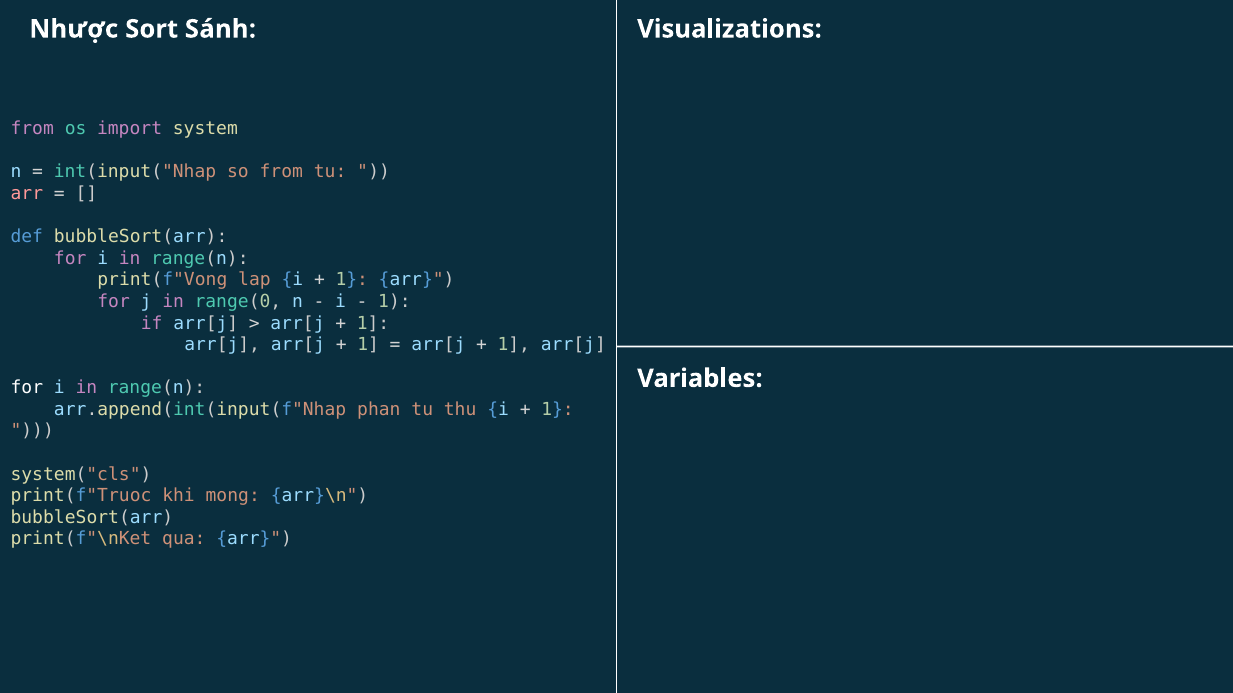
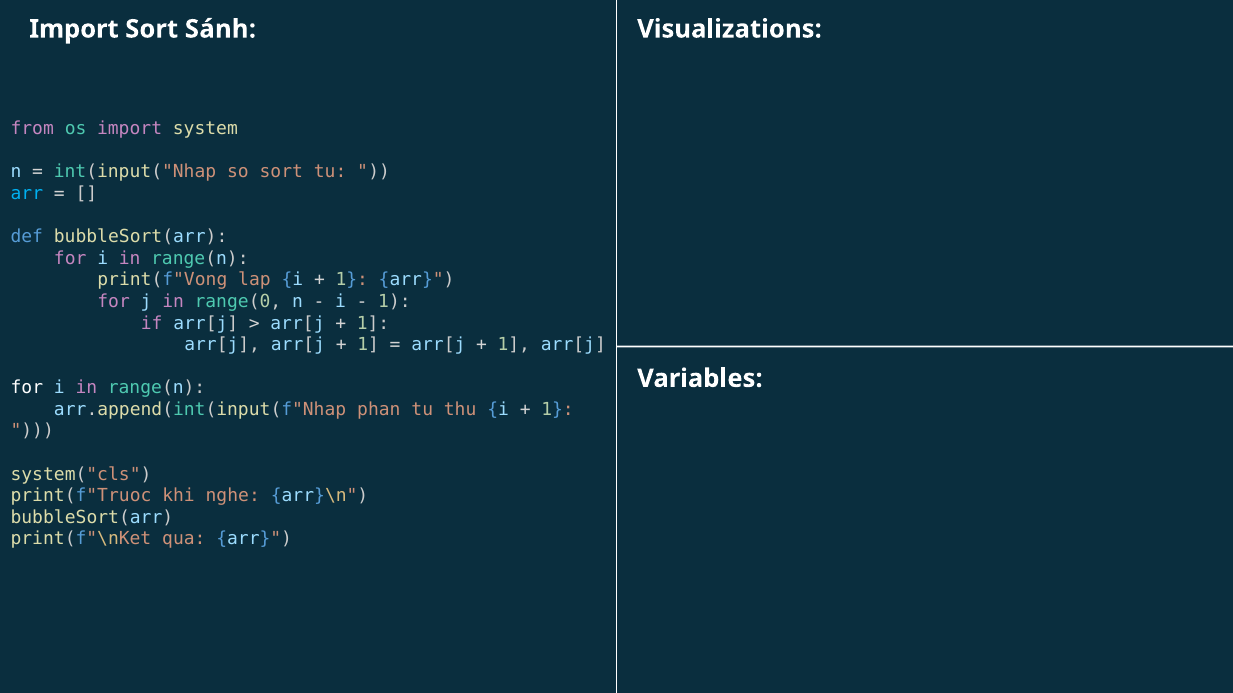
Nhược: Nhược -> Import (74, 29)
so from: from -> sort (281, 172)
arr colour: pink -> light blue (27, 194)
mong: mong -> nghe (233, 496)
